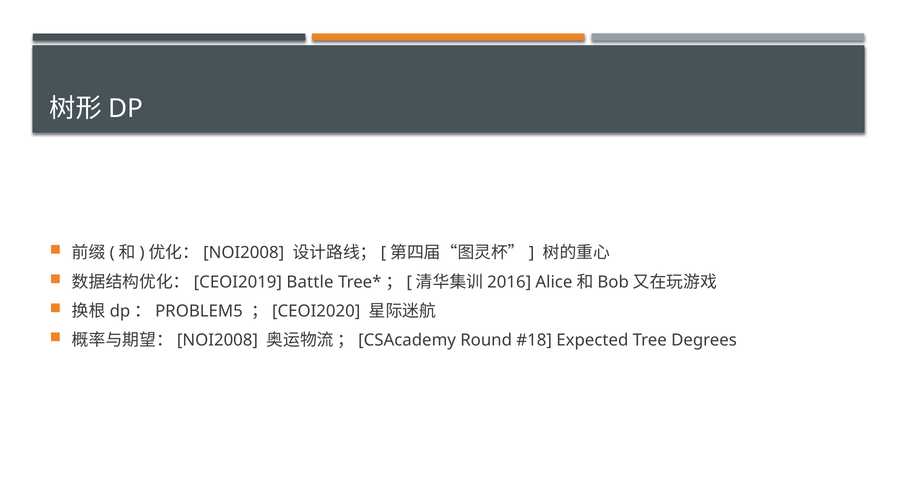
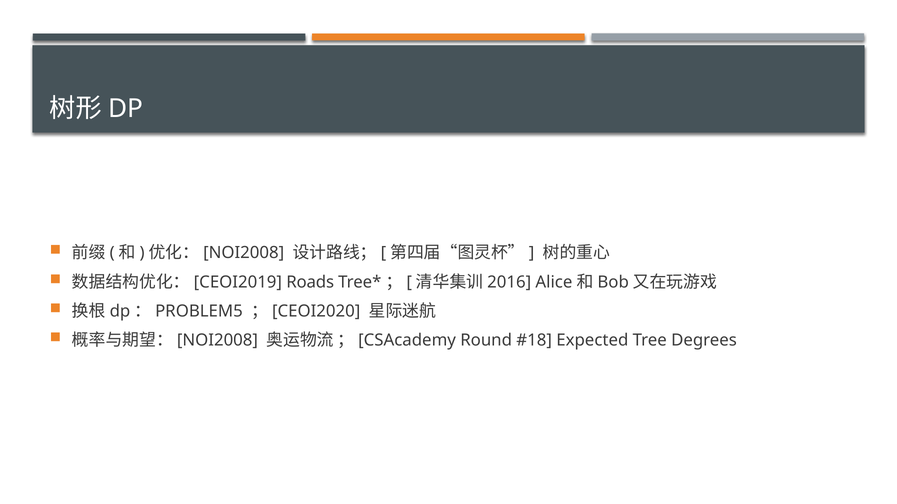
Battle: Battle -> Roads (310, 282)
